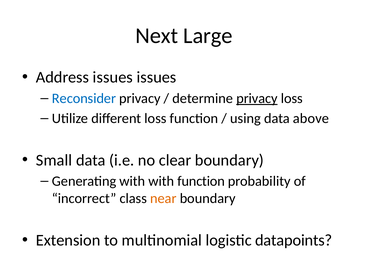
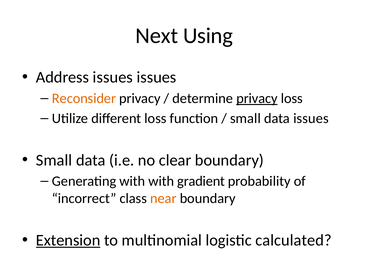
Large: Large -> Using (208, 36)
Reconsider colour: blue -> orange (84, 98)
using: using -> small (245, 118)
data above: above -> issues (311, 118)
with function: function -> gradient (201, 181)
Extension underline: none -> present (68, 240)
datapoints: datapoints -> calculated (293, 240)
